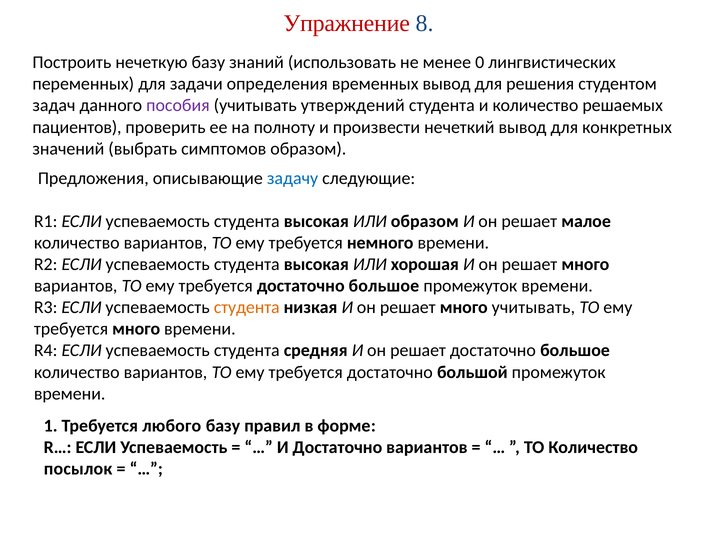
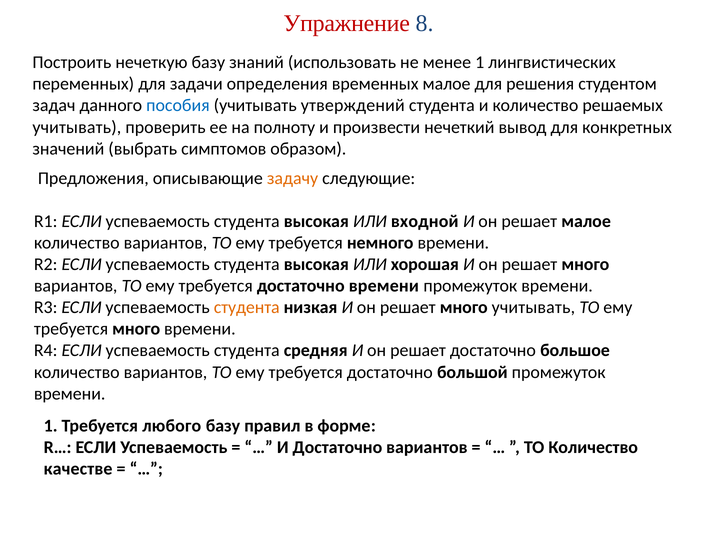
менее 0: 0 -> 1 (480, 63)
временных вывод: вывод -> малое (447, 84)
пособия colour: purple -> blue (178, 106)
пациентов: пациентов -> учитывать (77, 127)
задачу colour: blue -> orange (293, 178)
ИЛИ образом: образом -> входной (425, 221)
требуется достаточно большое: большое -> времени (384, 286)
посылок: посылок -> качестве (78, 469)
